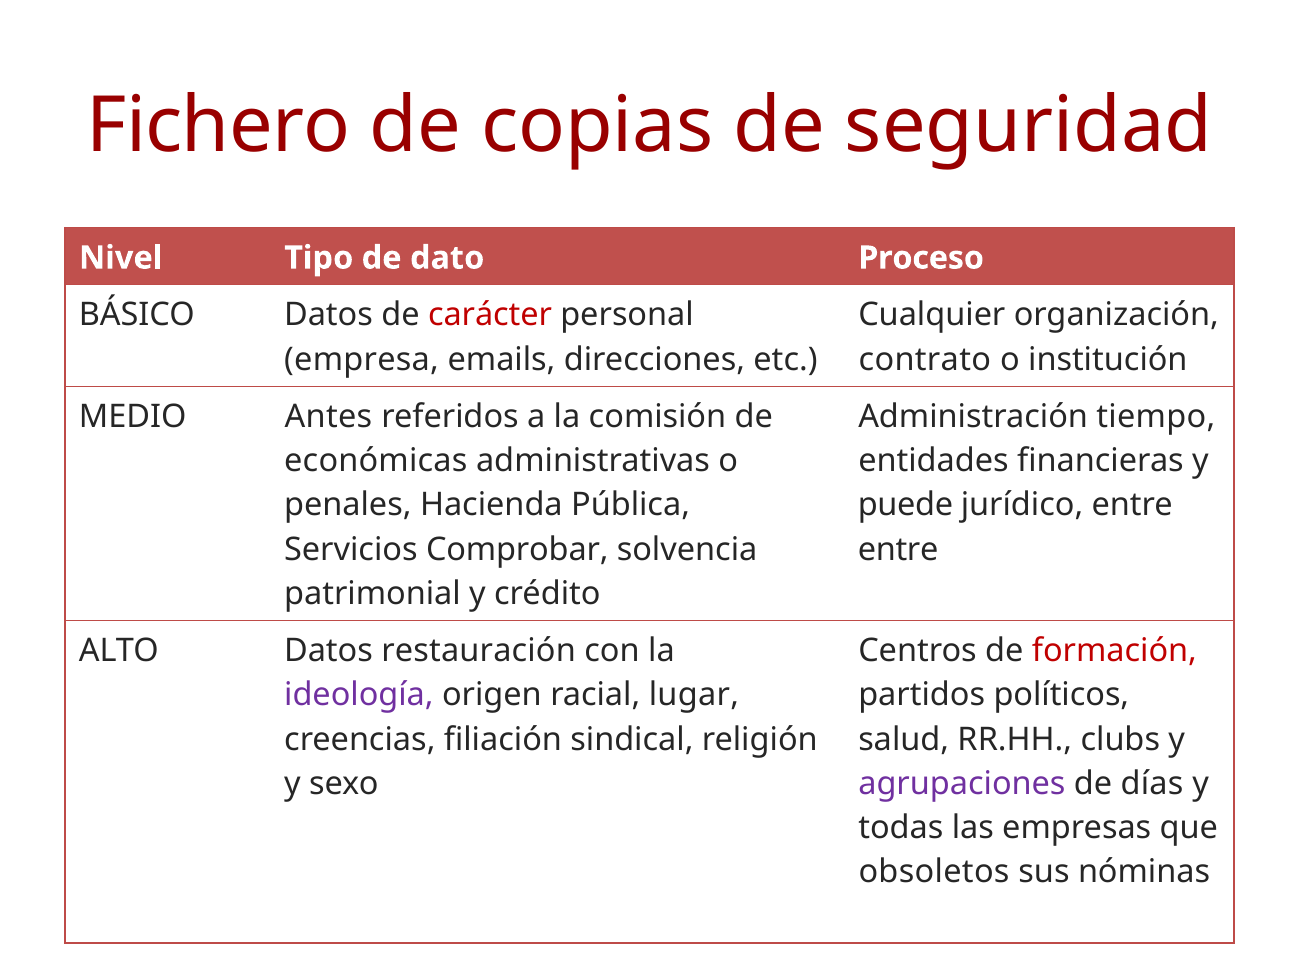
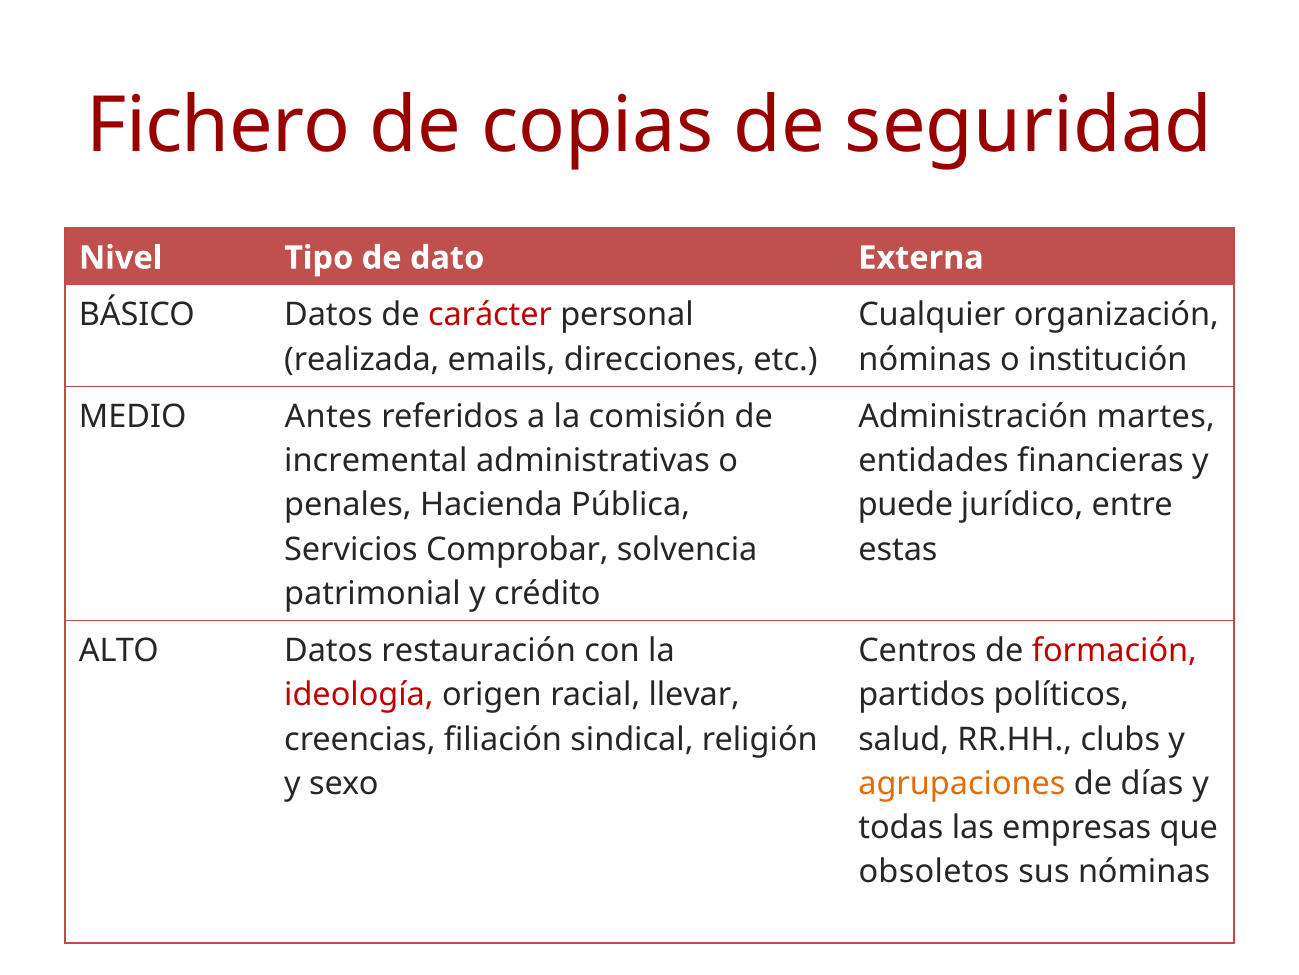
Proceso: Proceso -> Externa (921, 258)
empresa: empresa -> realizada (362, 359)
contrato: contrato -> nóminas (925, 359)
tiempo: tiempo -> martes (1156, 416)
económicas: económicas -> incremental (376, 461)
entre: entre -> estas (898, 549)
ideología colour: purple -> red (359, 695)
lugar: lugar -> llevar (694, 695)
agrupaciones colour: purple -> orange (962, 783)
